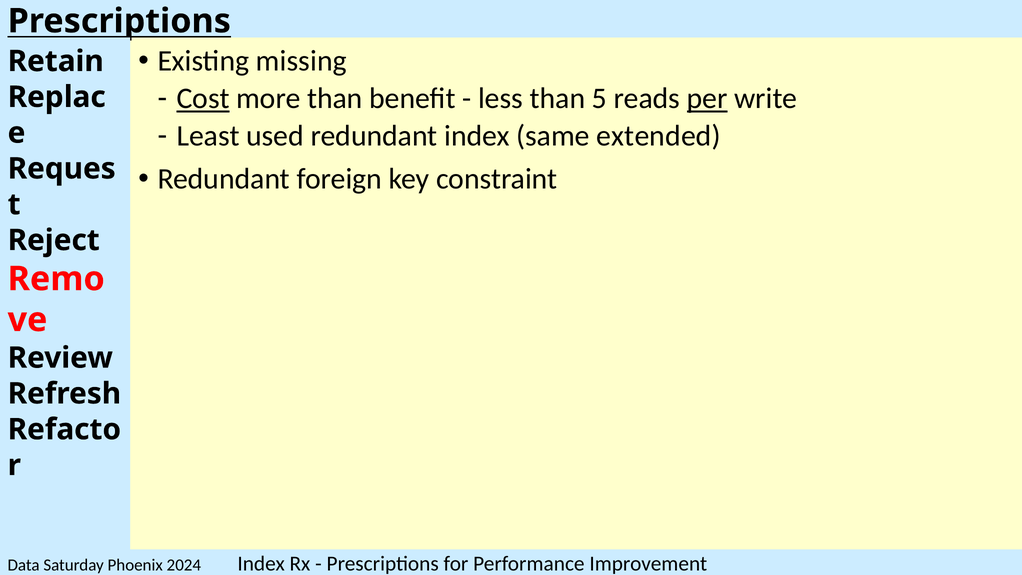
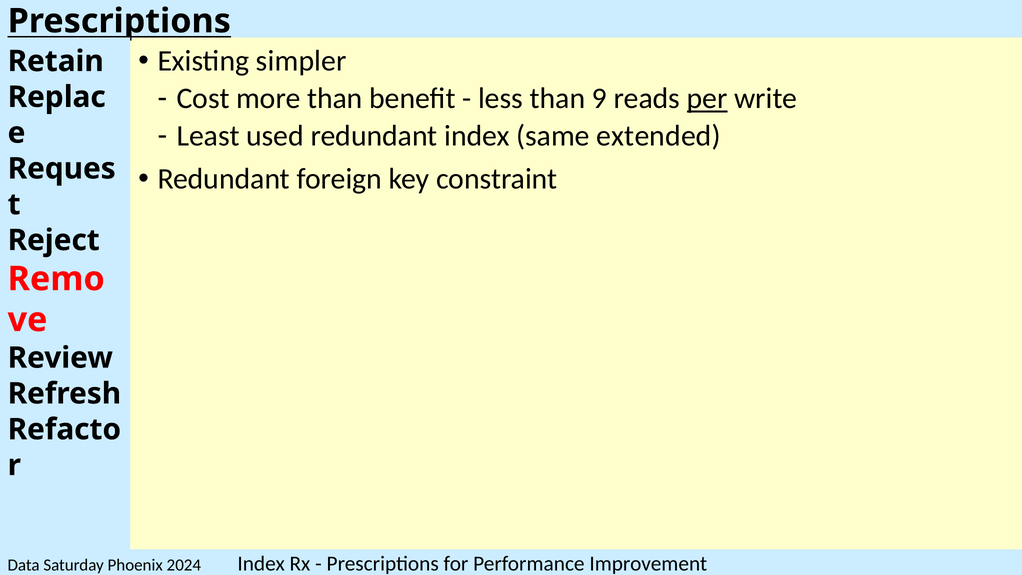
missing: missing -> simpler (301, 61)
Cost underline: present -> none (203, 99)
5: 5 -> 9 (599, 99)
